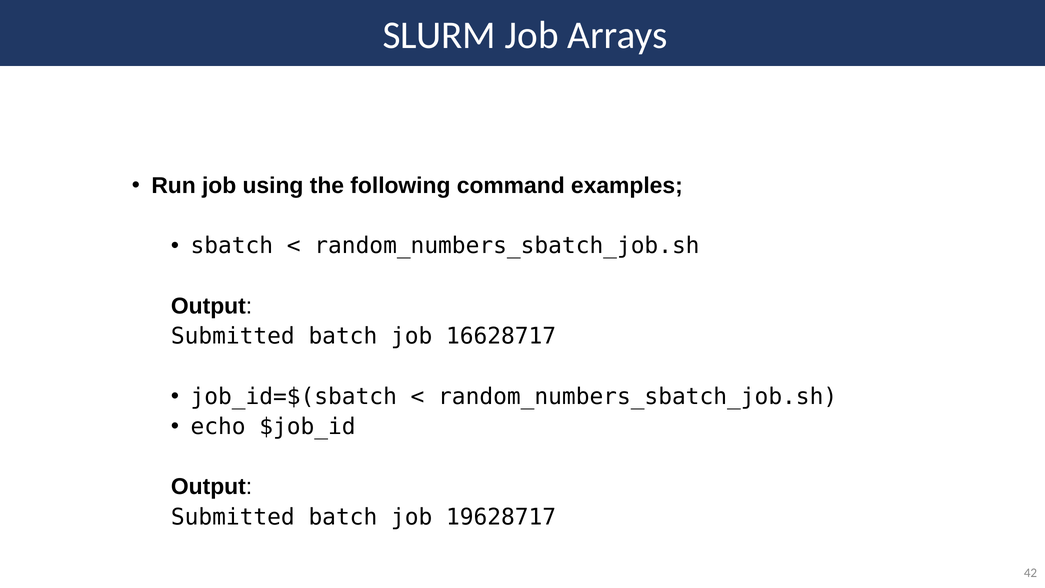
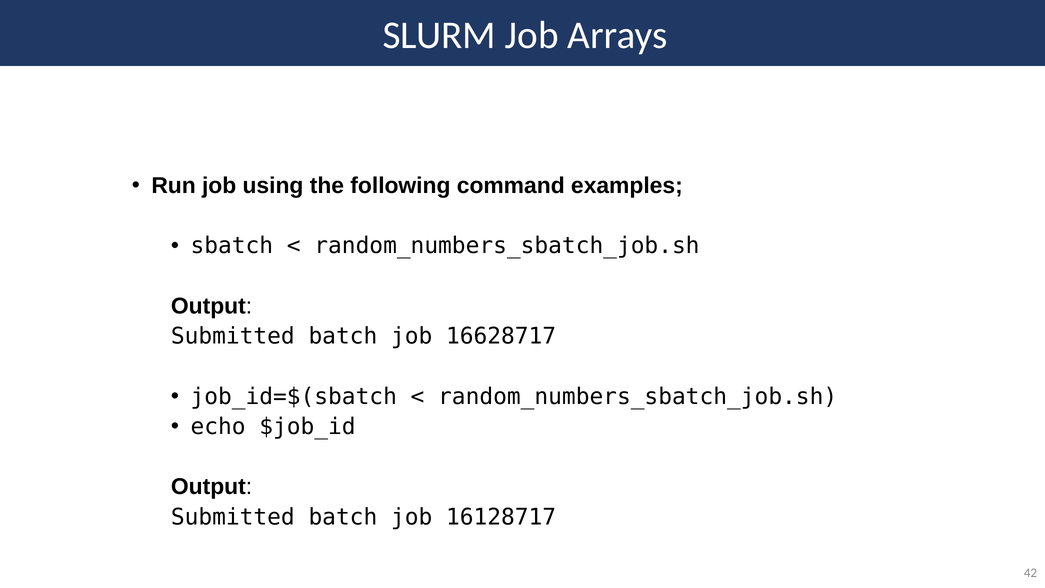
19628717: 19628717 -> 16128717 (501, 517)
